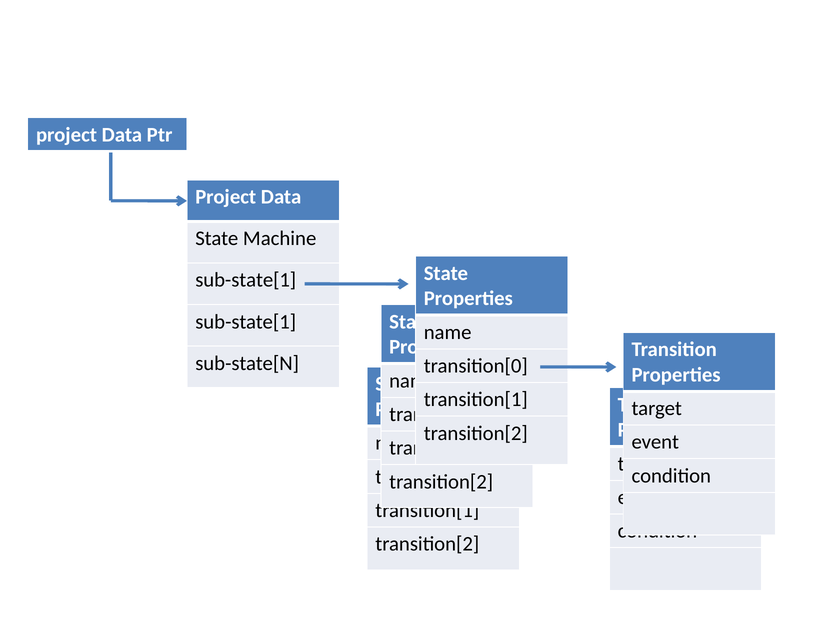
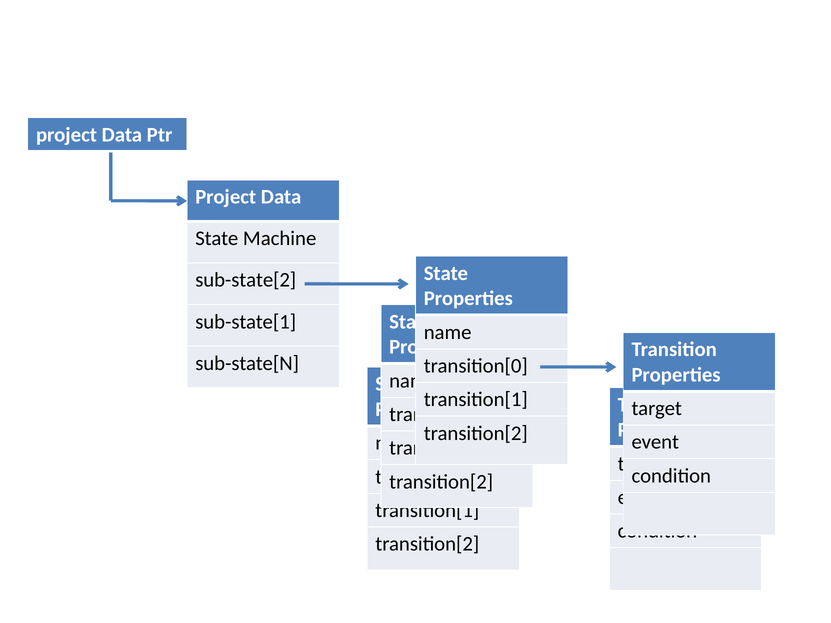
sub-state[1: sub-state[1 -> sub-state[2 (246, 280)
